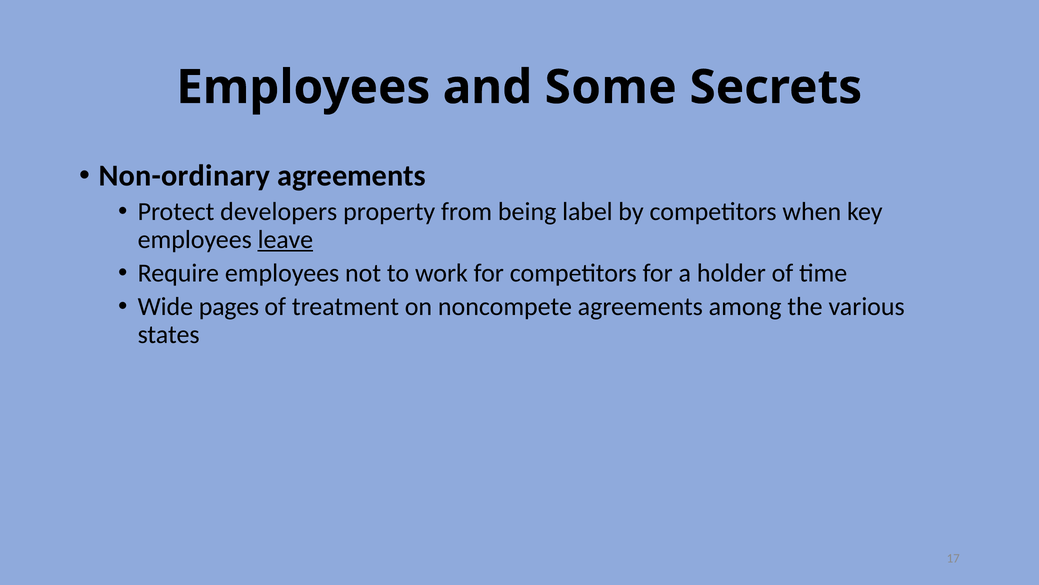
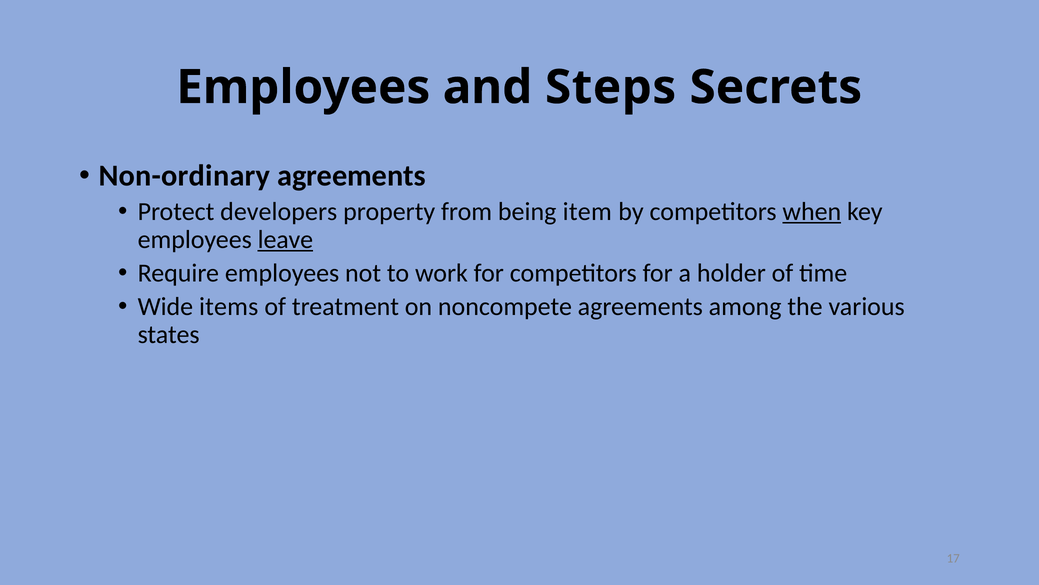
Some: Some -> Steps (611, 87)
label: label -> item (587, 211)
when underline: none -> present (812, 211)
pages: pages -> items (229, 306)
